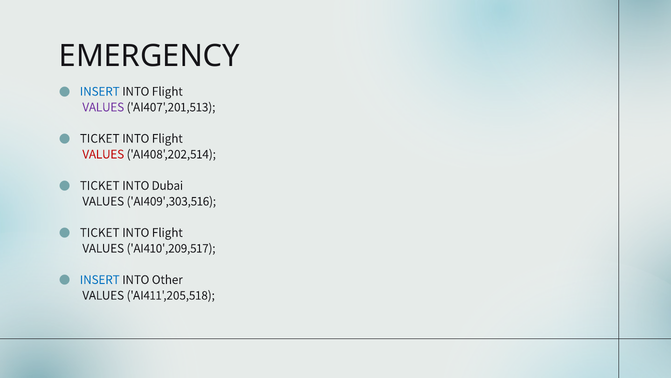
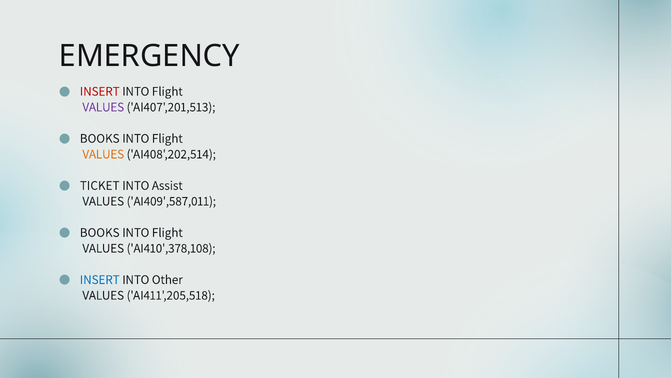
INSERT colour: blue -> red (100, 91)
TICKET: TICKET -> BOOKS (100, 138)
VALUES colour: red -> orange (103, 154)
Dubai: Dubai -> Assist (167, 185)
AI409',303,516: AI409',303,516 -> AI409',587,011 (171, 201)
TICKET: TICKET -> BOOKS (100, 232)
AI410',209,517: AI410',209,517 -> AI410',378,108 (171, 248)
